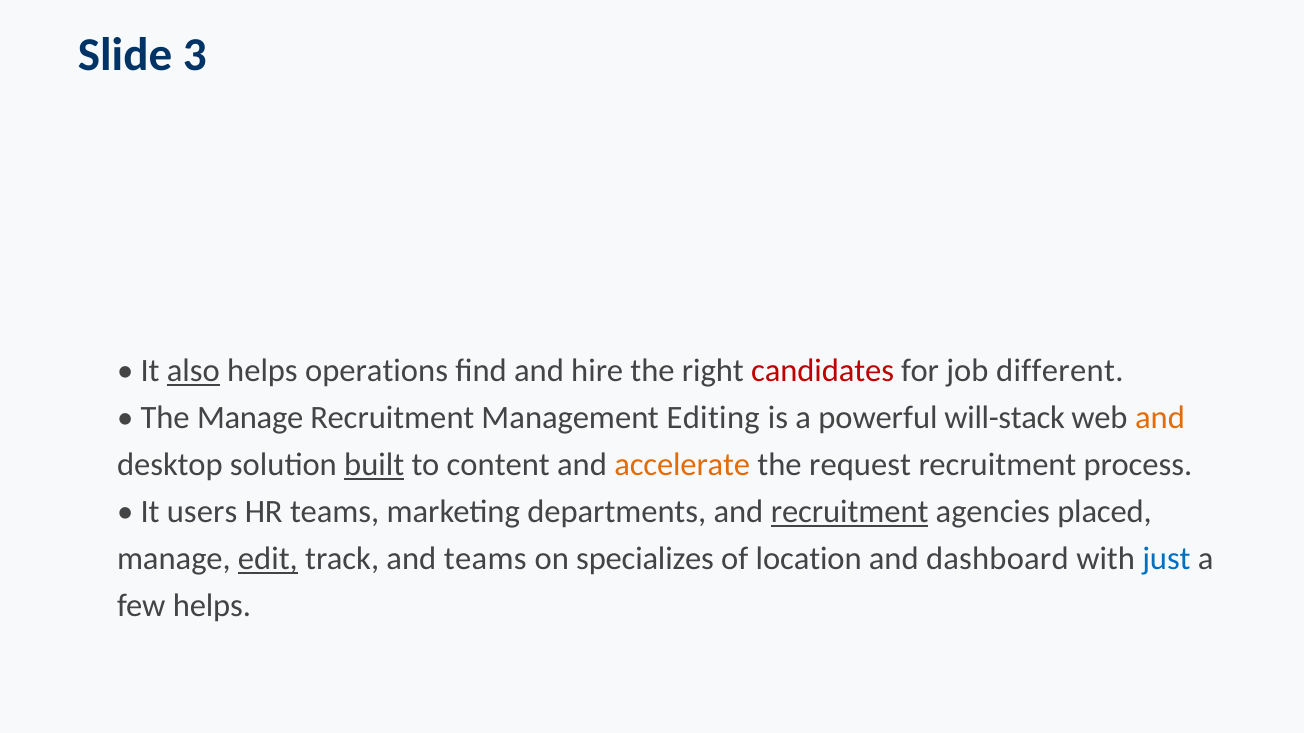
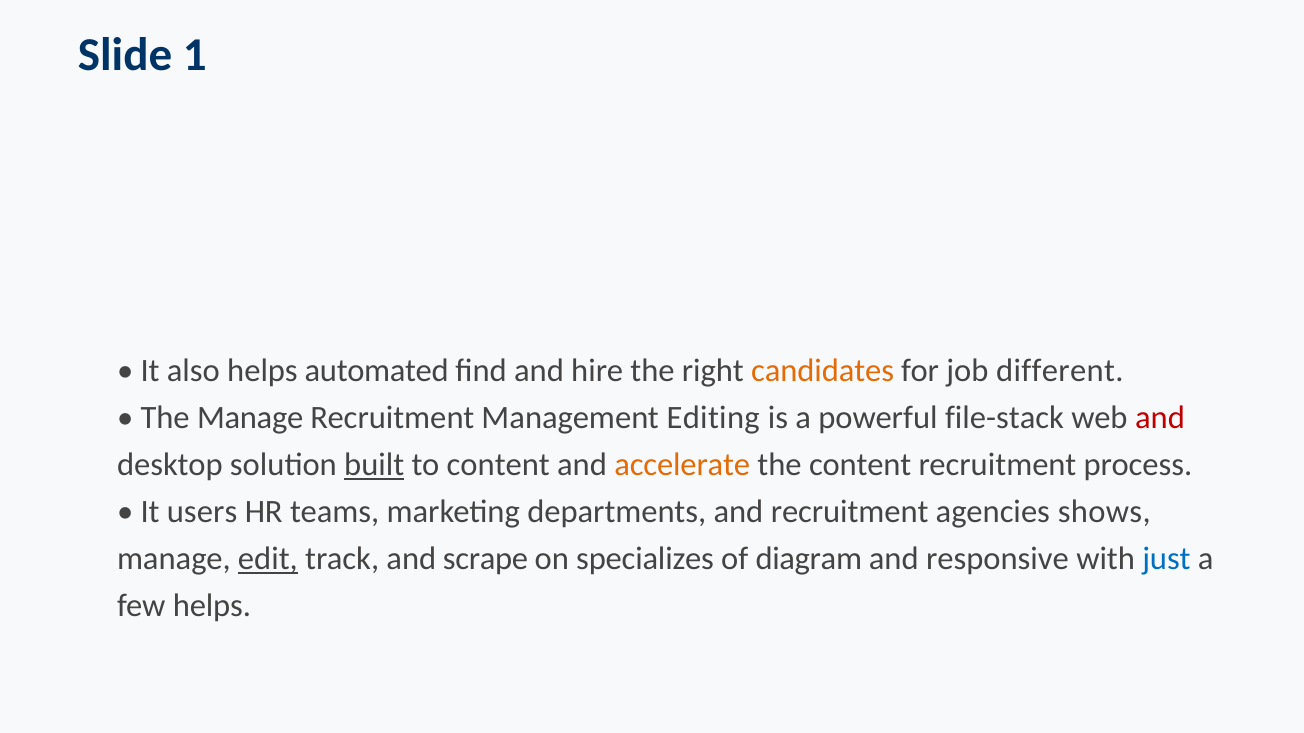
3: 3 -> 1 (195, 55)
also underline: present -> none (193, 371)
operations: operations -> automated (377, 371)
candidates colour: red -> orange (823, 371)
will-stack: will-stack -> file-stack (1005, 418)
and colour: orange -> red (1160, 418)
the request: request -> content (860, 465)
recruitment underline: present -> none (850, 512)
placed: placed -> shows (1104, 512)
and teams: teams -> scrape (486, 559)
location: location -> diagram (809, 559)
dashboard: dashboard -> responsive (997, 559)
